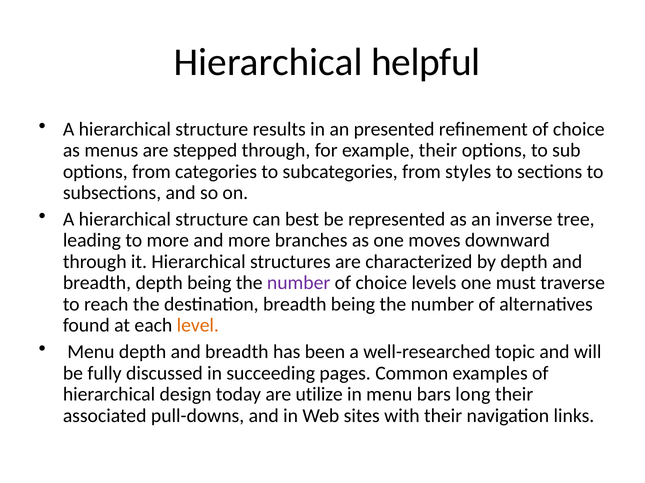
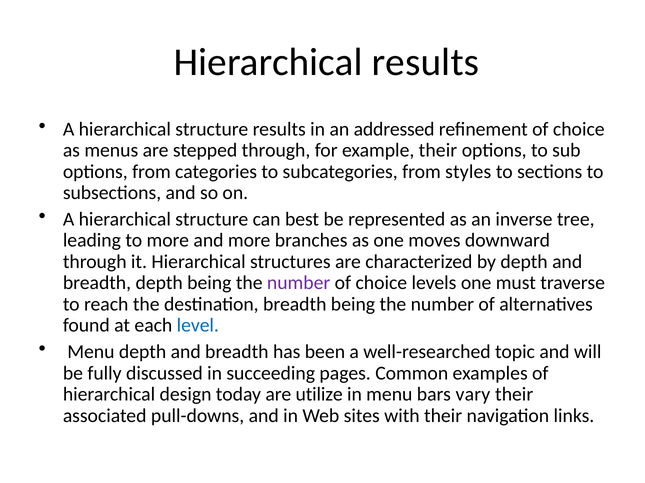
Hierarchical helpful: helpful -> results (425, 62)
presented: presented -> addressed (394, 129)
level colour: orange -> blue (198, 326)
long: long -> vary (473, 395)
